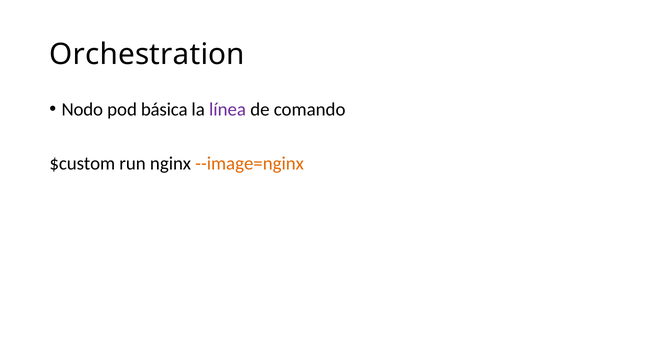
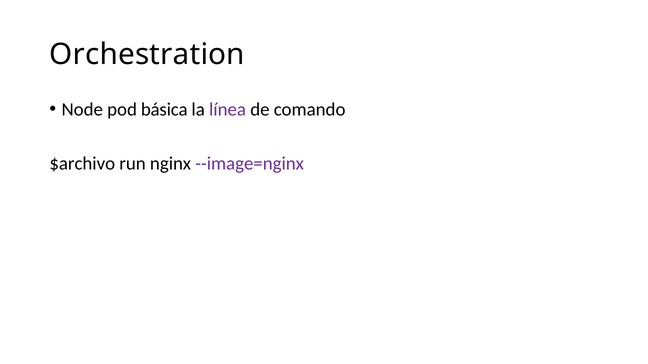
Nodo: Nodo -> Node (82, 110)
$custom: $custom -> $archivo (82, 164)
--image=nginx colour: orange -> purple (250, 164)
